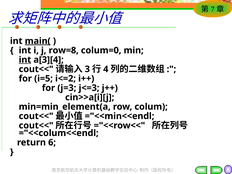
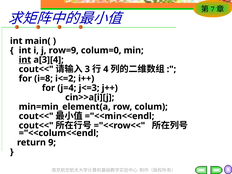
main( underline: present -> none (38, 41)
row=8: row=8 -> row=9 (64, 50)
i=5: i=5 -> i=8 (43, 79)
j=3: j=3 -> j=4 (67, 88)
6: 6 -> 9 (52, 142)
